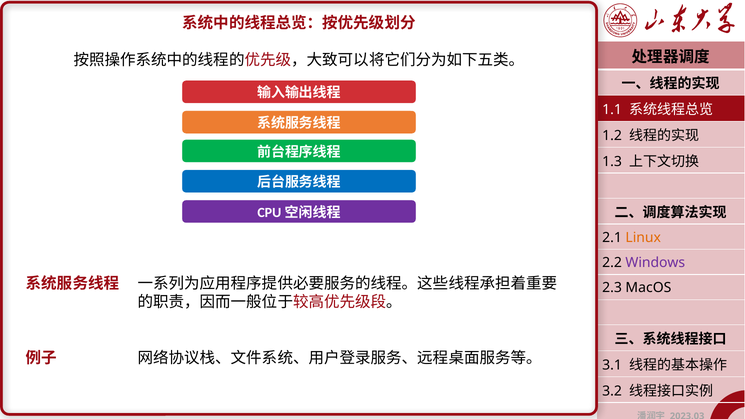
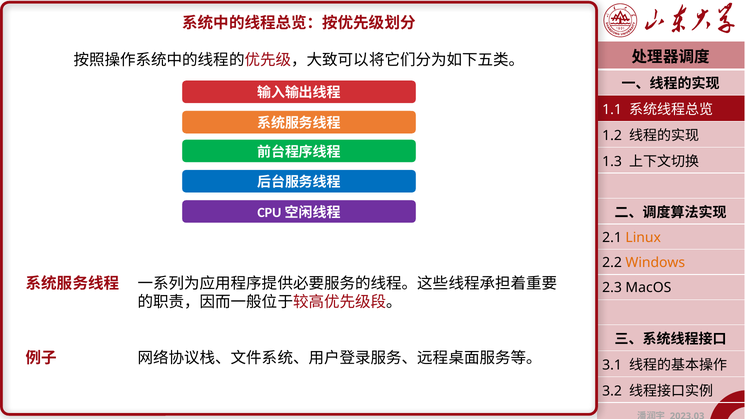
Windows colour: purple -> orange (655, 263)
